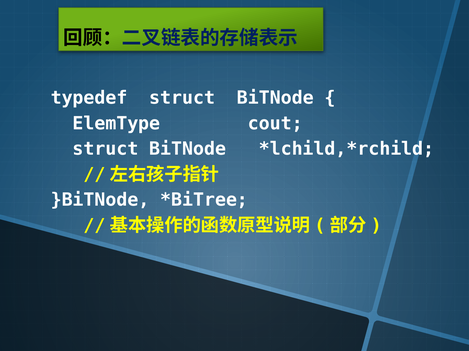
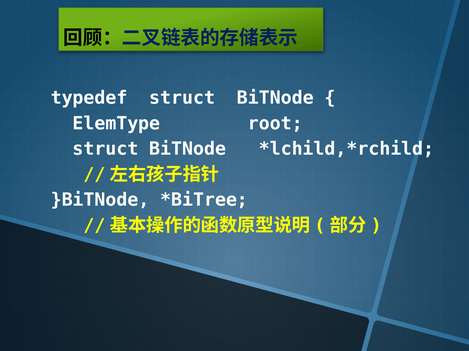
cout: cout -> root (275, 124)
